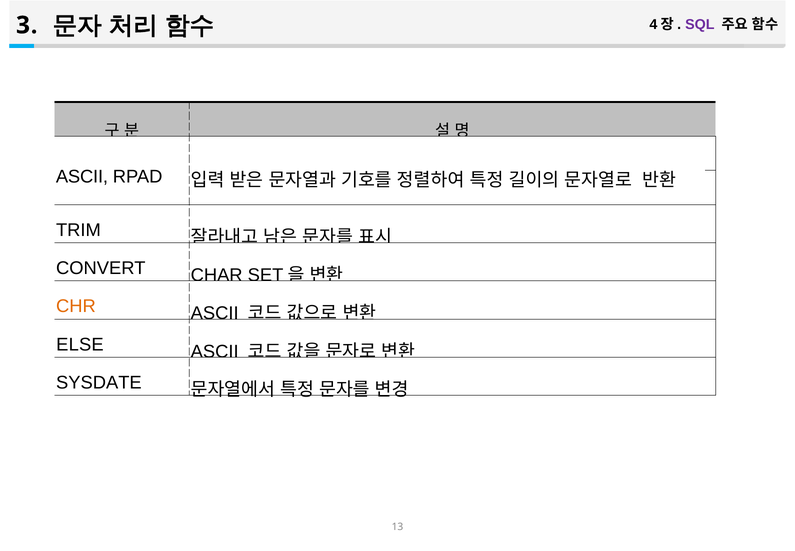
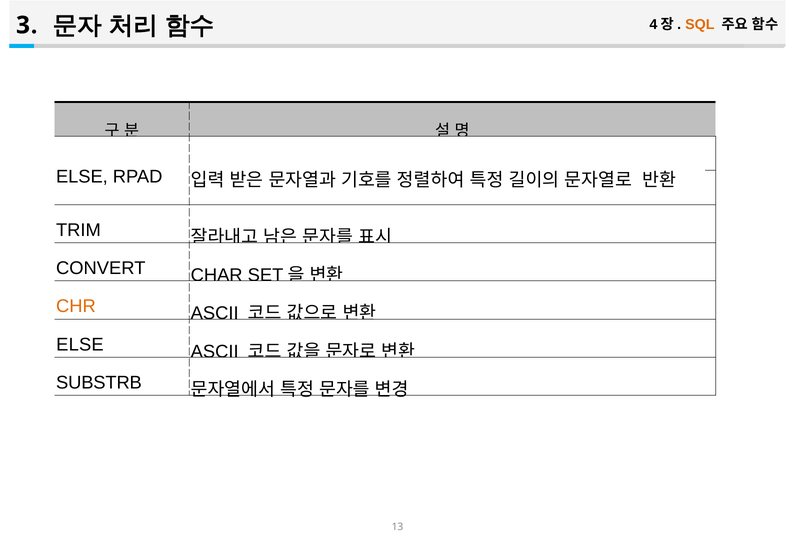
SQL colour: purple -> orange (700, 24)
ASCII: ASCII -> ELSE (82, 177)
SYSDATE: SYSDATE -> SUBSTRB (99, 382)
